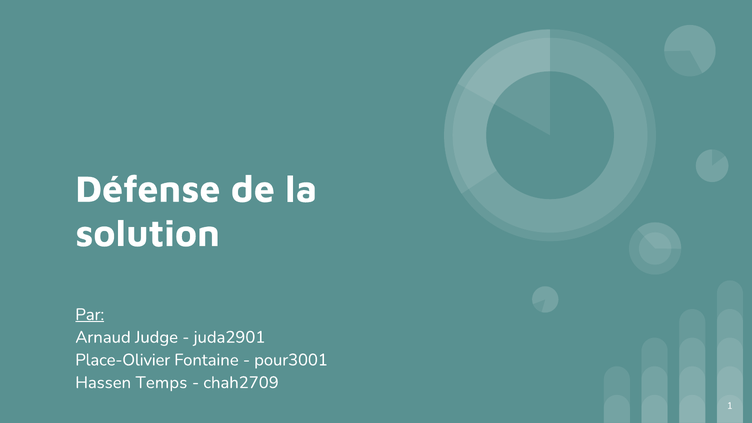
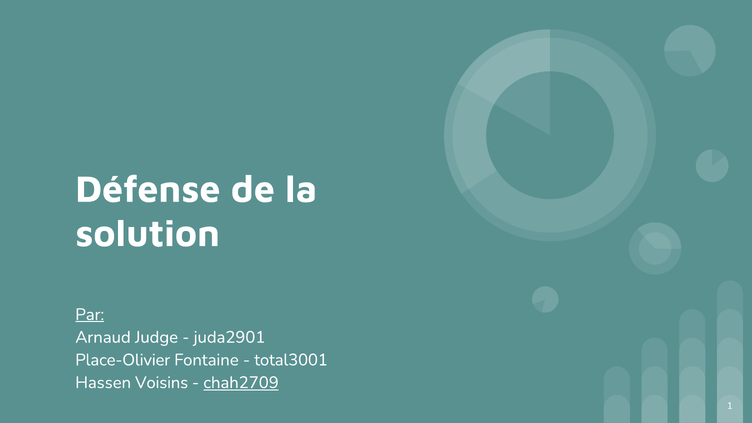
pour3001: pour3001 -> total3001 (291, 360)
Temps: Temps -> Voisins (162, 383)
chah2709 underline: none -> present (241, 383)
